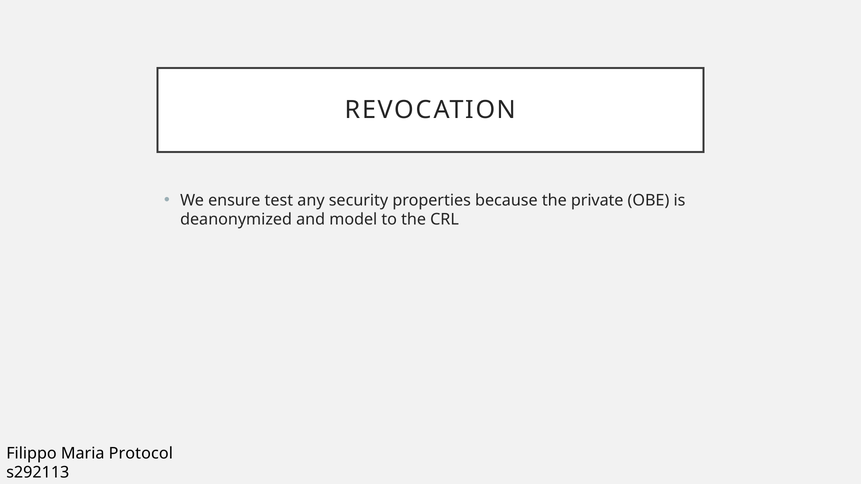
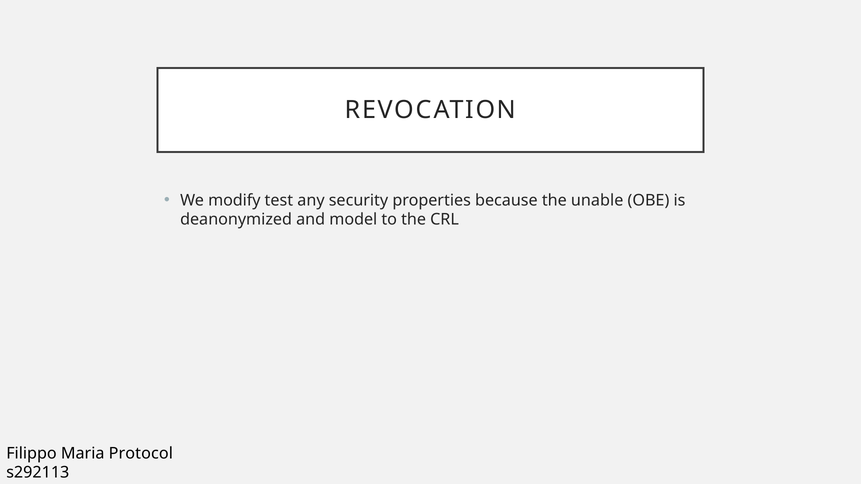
ensure: ensure -> modify (234, 200)
private: private -> unable (597, 200)
